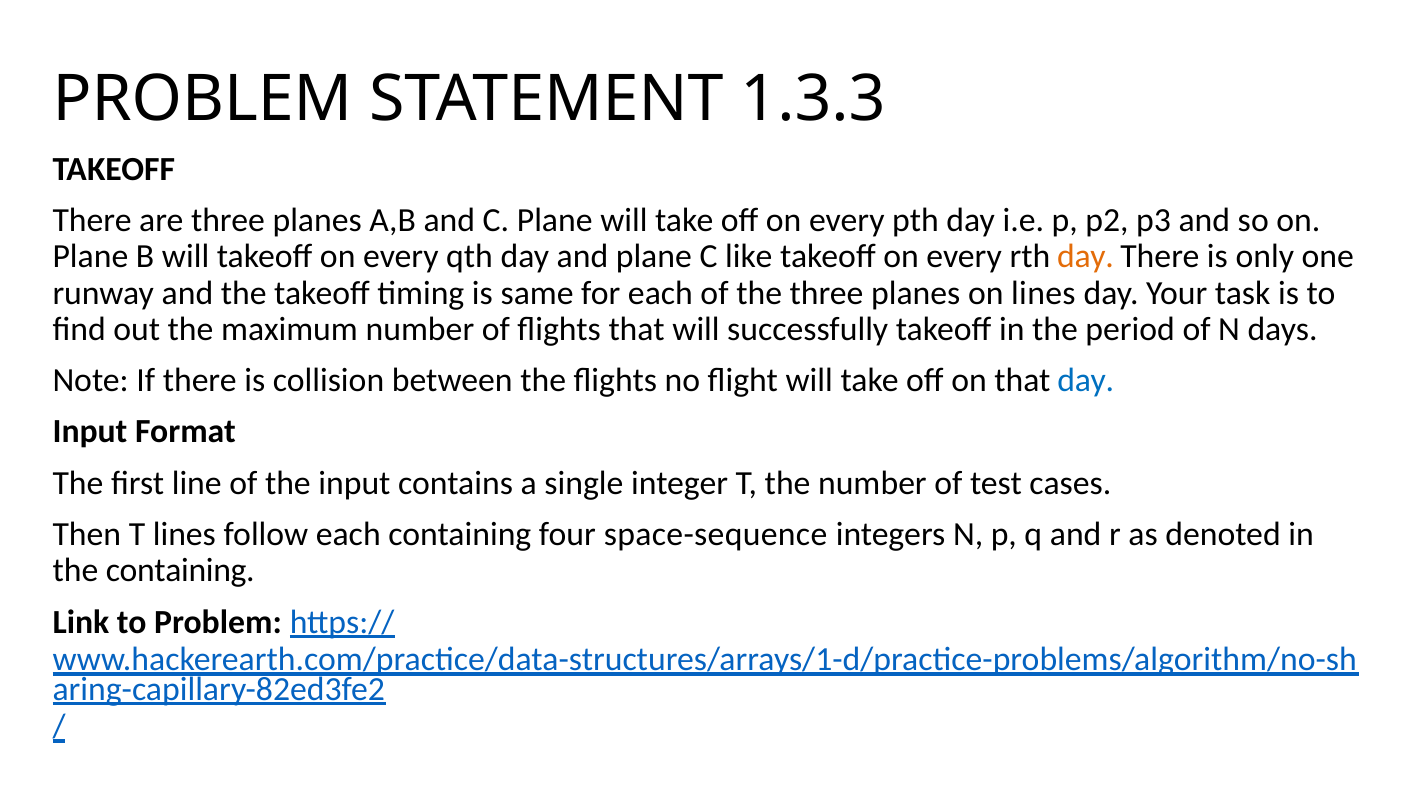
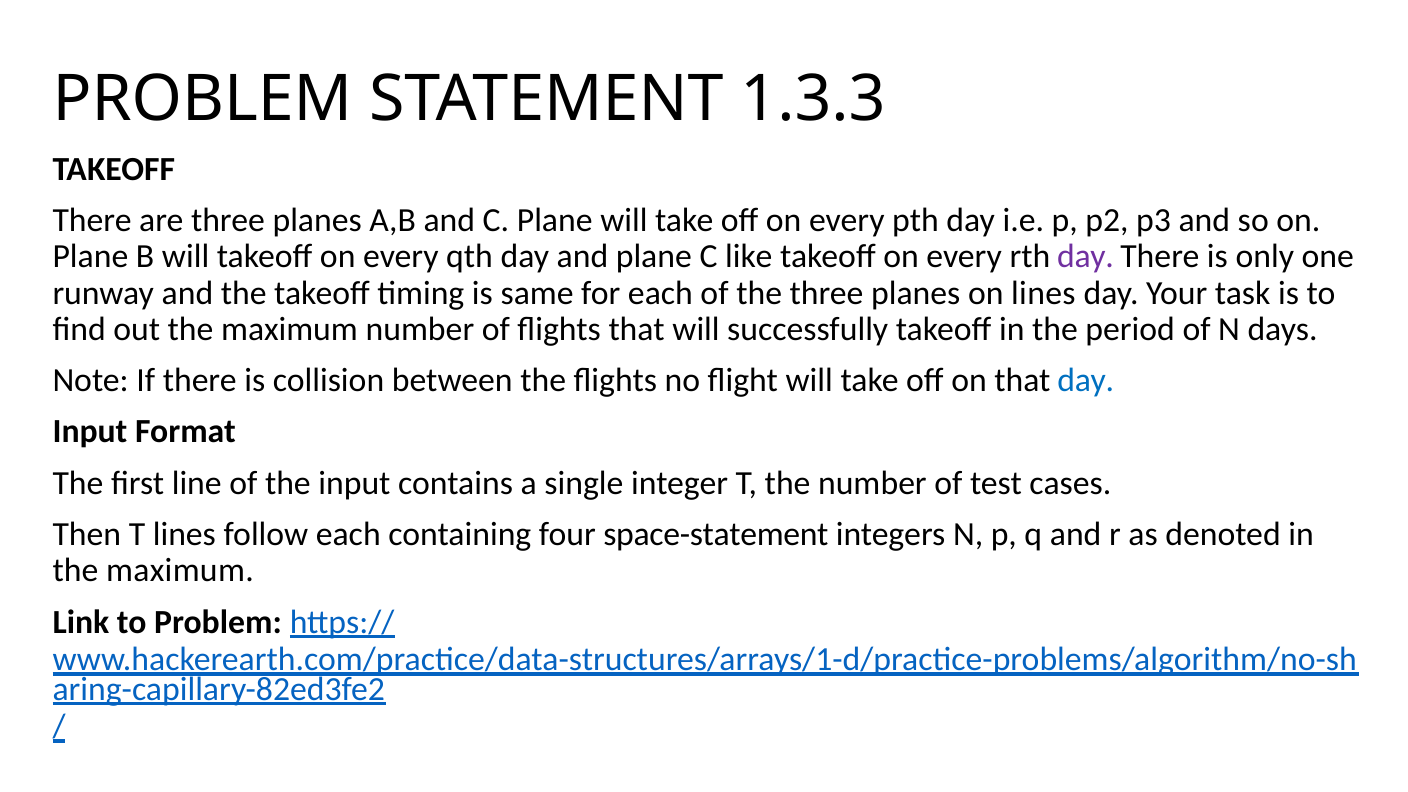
day colour: orange -> purple (1086, 257)
space-sequence: space-sequence -> space-statement (716, 534)
containing: containing -> maximum (180, 570)
